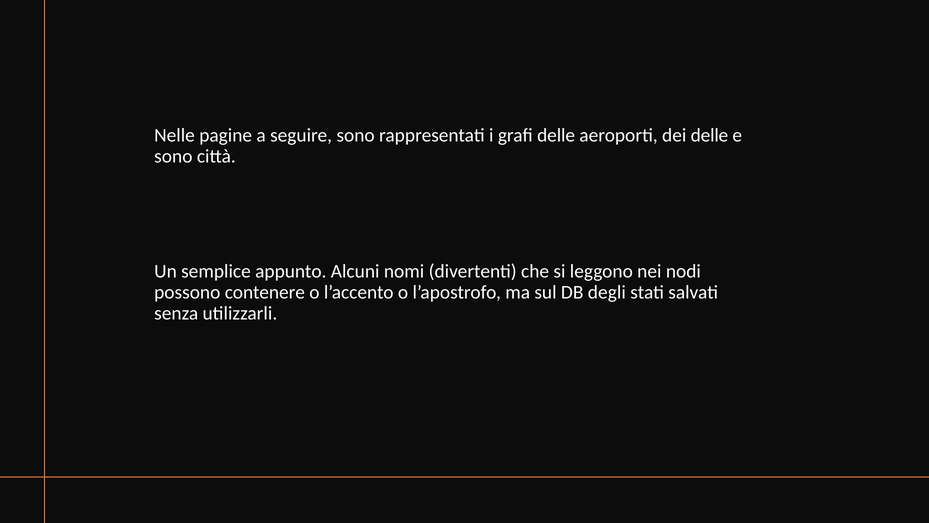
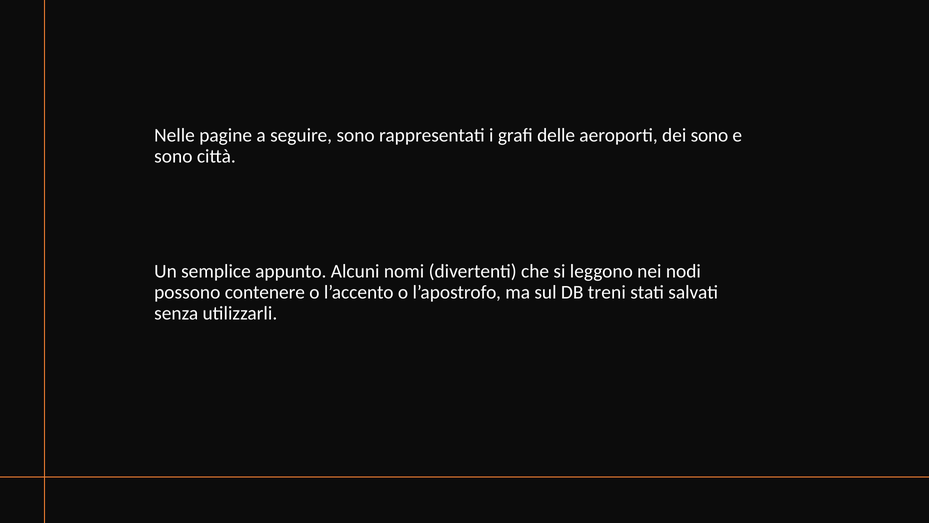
dei delle: delle -> sono (709, 135)
degli: degli -> treni (607, 292)
